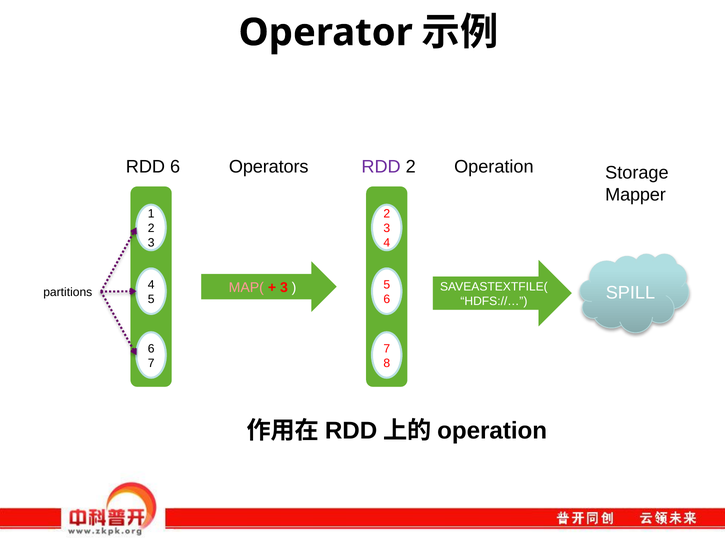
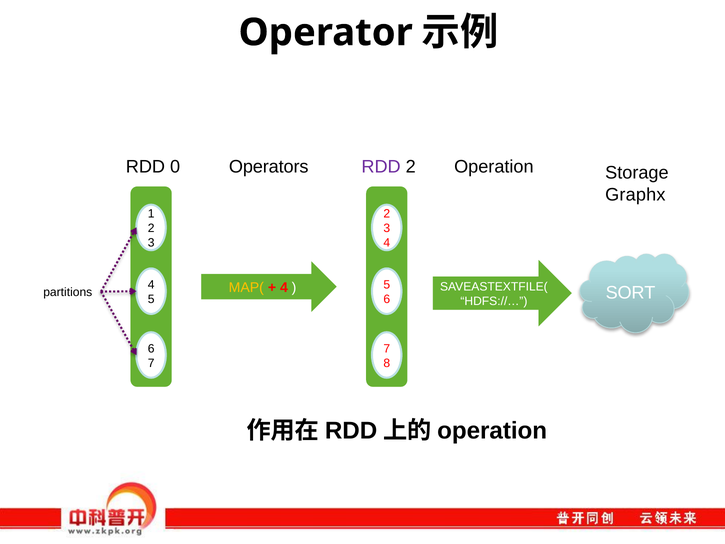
RDD 6: 6 -> 0 (175, 167)
Mapper: Mapper -> Graphx (635, 195)
MAP( colour: pink -> yellow (246, 287)
3: 3 -> 4 (284, 287)
SPILL: SPILL -> SORT (631, 292)
